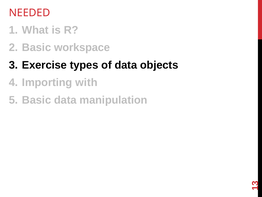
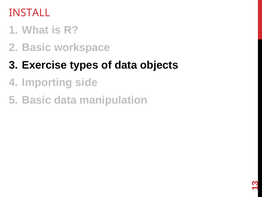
NEEDED: NEEDED -> INSTALL (30, 13)
with: with -> side (86, 82)
